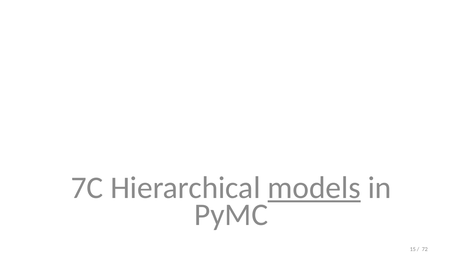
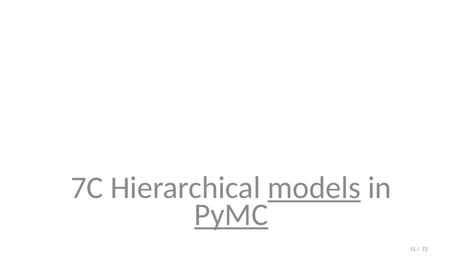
PyMC underline: none -> present (231, 214)
